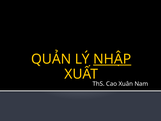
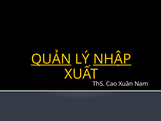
QUẢN underline: none -> present (51, 59)
